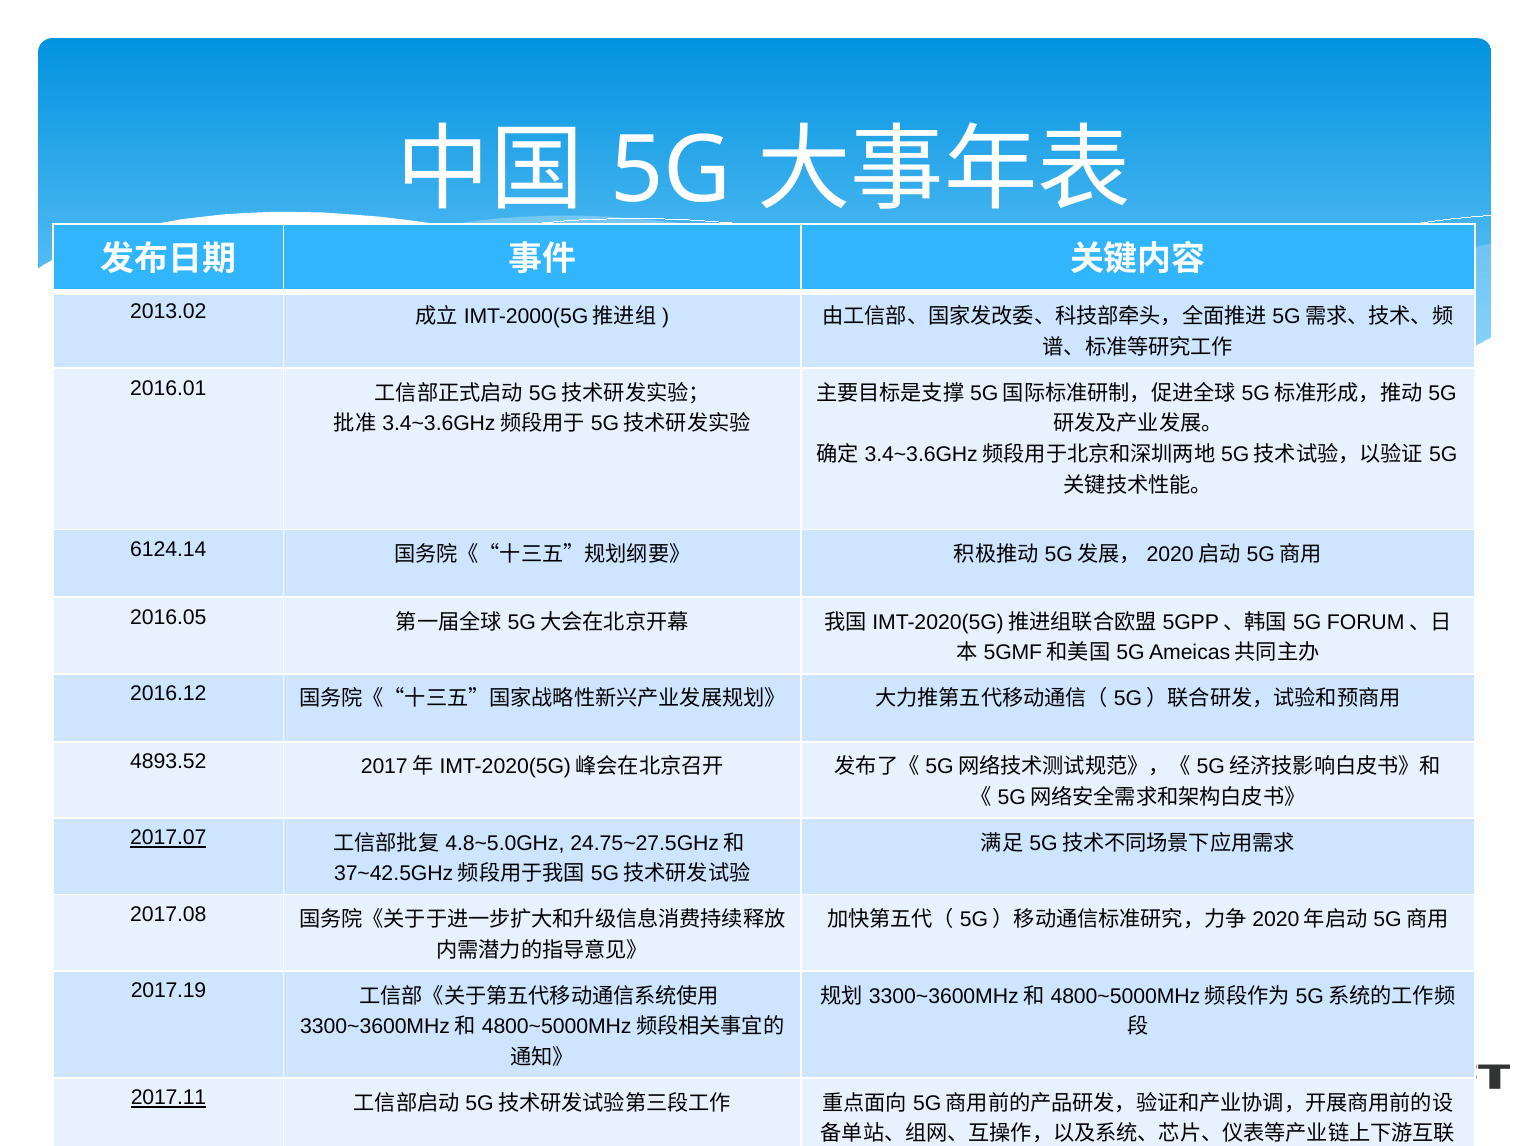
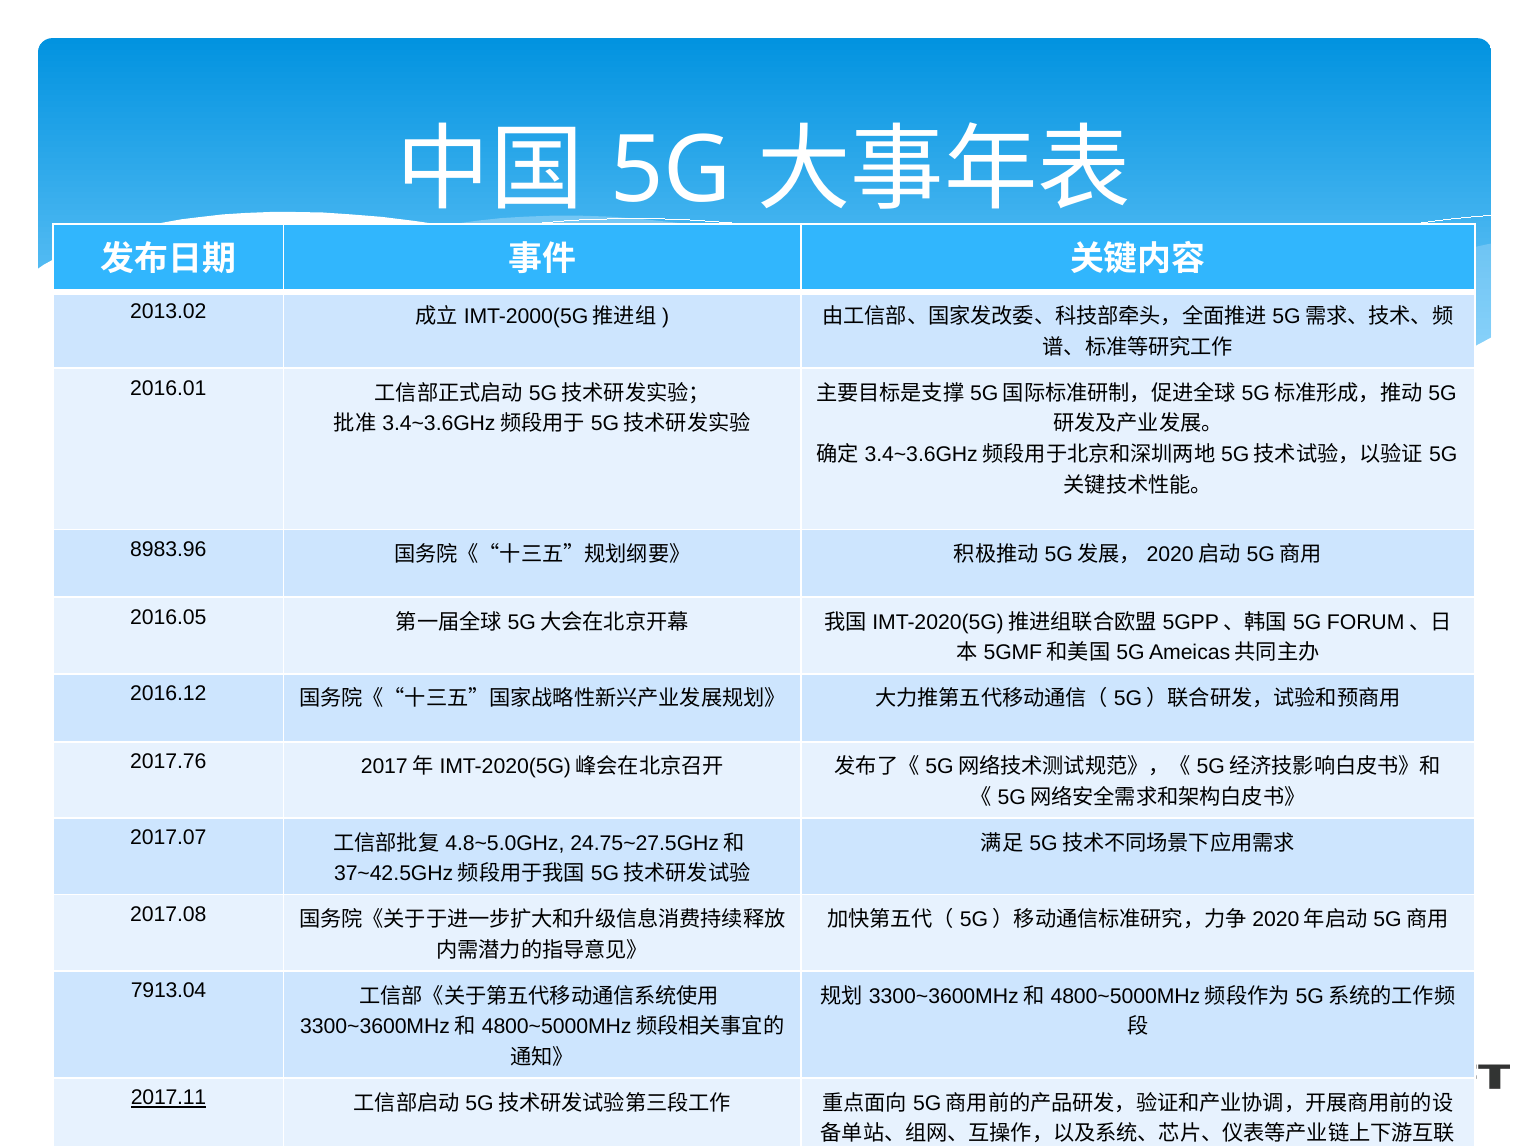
6124.14: 6124.14 -> 8983.96 (168, 549)
4893.52: 4893.52 -> 2017.76 (168, 761)
2017.07 underline: present -> none (168, 838)
2017.19: 2017.19 -> 7913.04 (169, 991)
